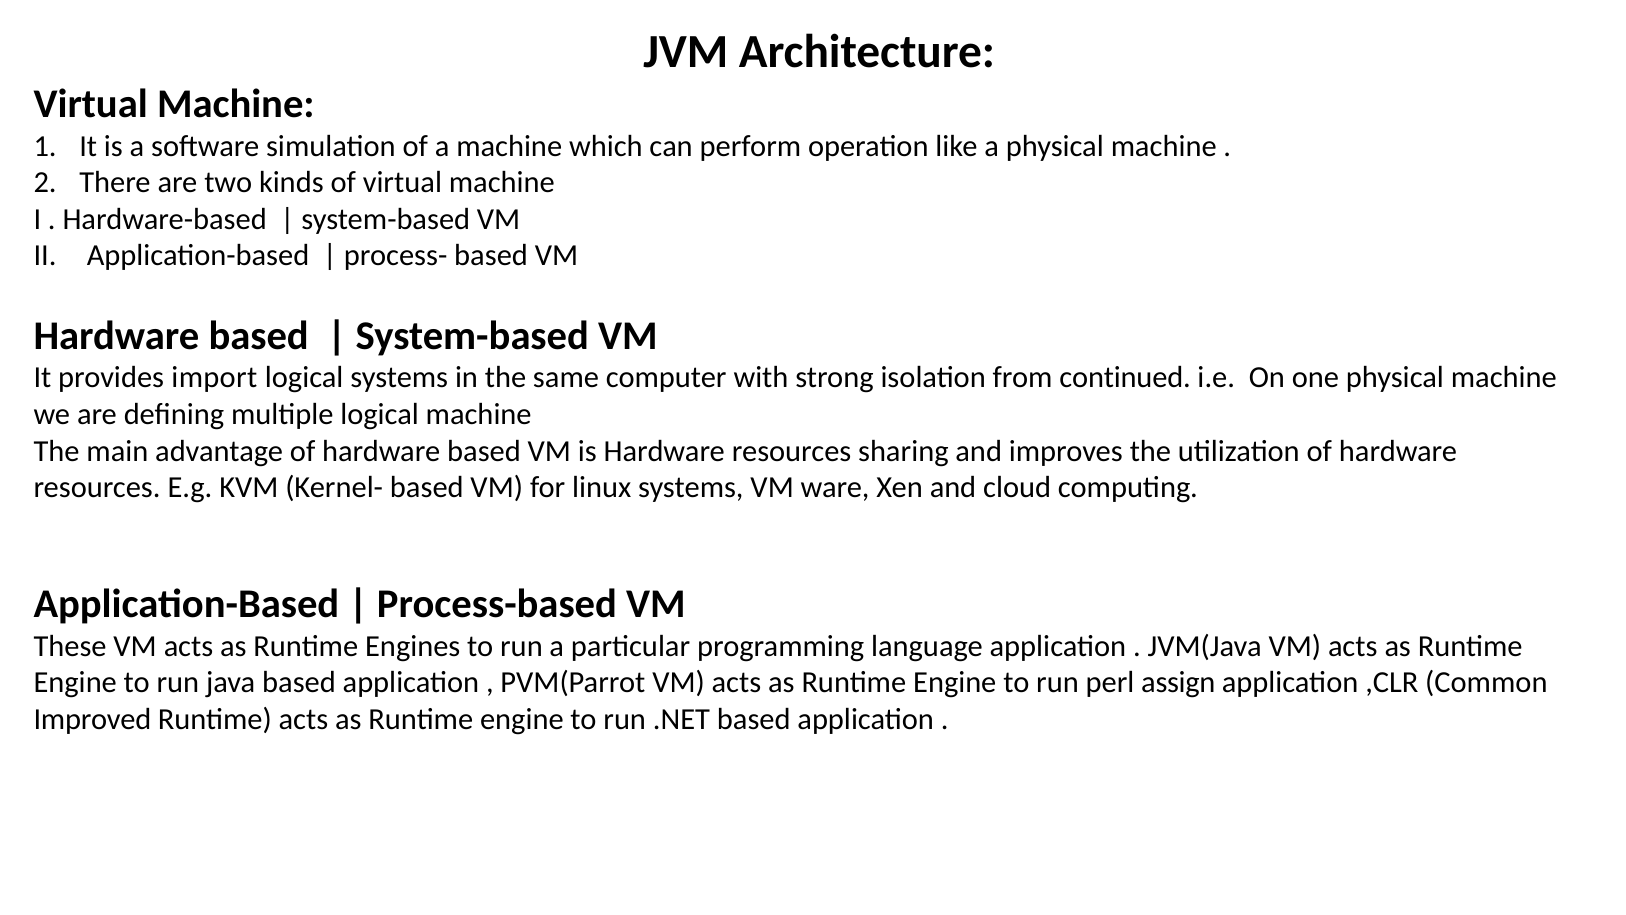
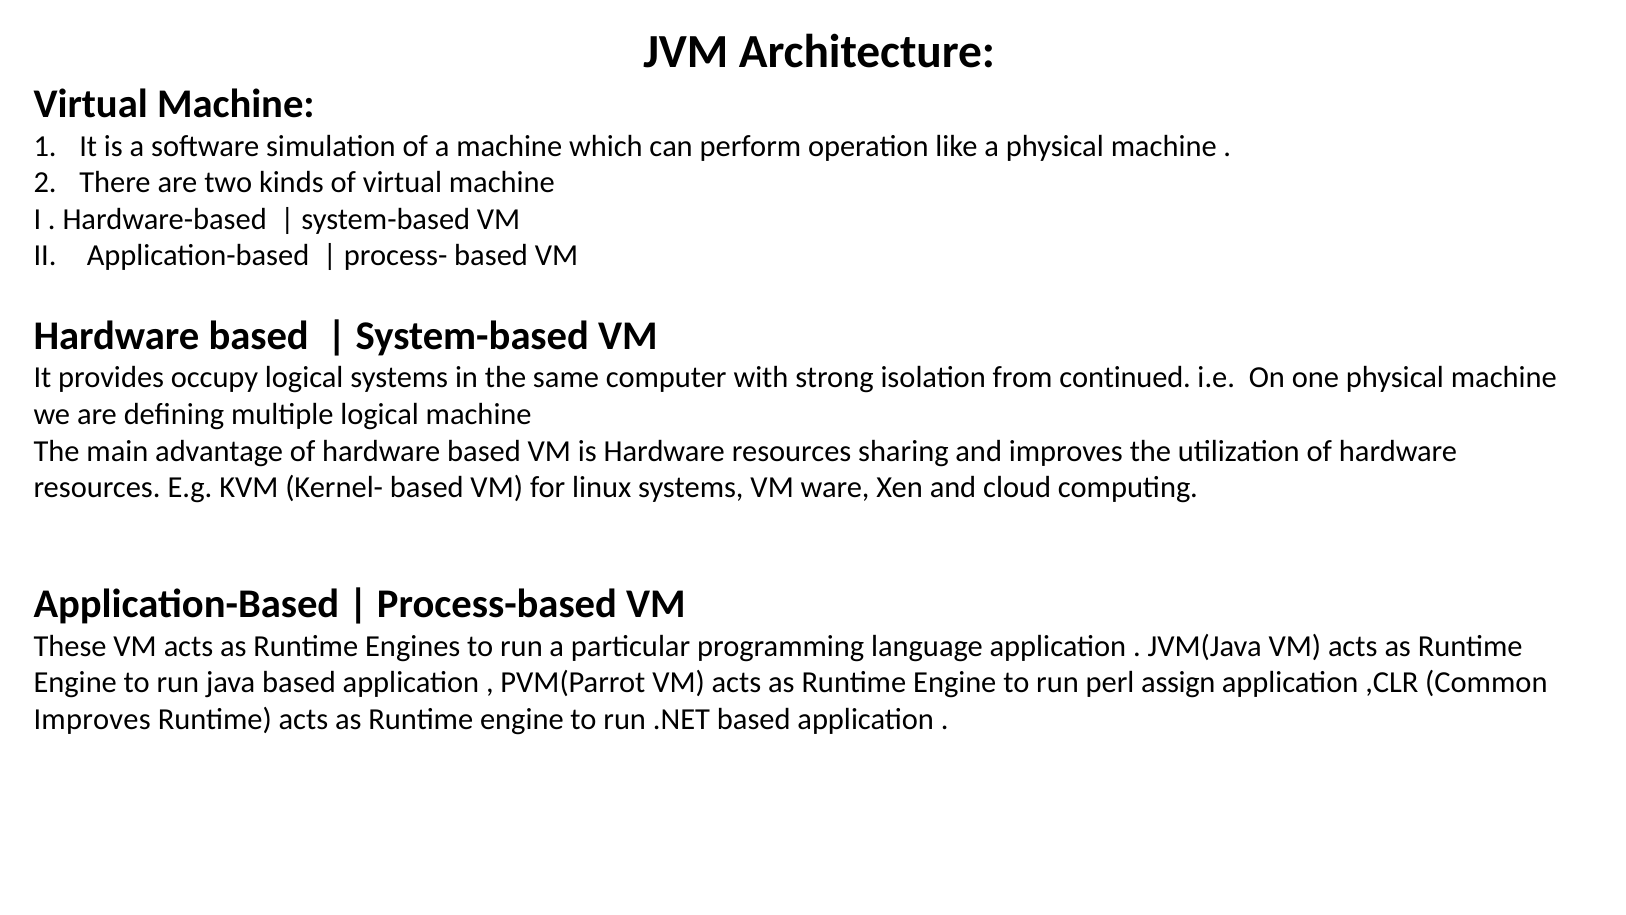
import: import -> occupy (215, 378)
Improved: Improved -> Improves (92, 719)
